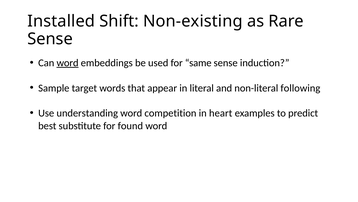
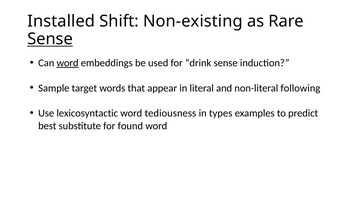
Sense underline: none -> present (50, 39)
same: same -> drink (198, 63)
understanding: understanding -> lexicosyntactic (87, 113)
competition: competition -> tediousness (170, 113)
heart: heart -> types (221, 113)
